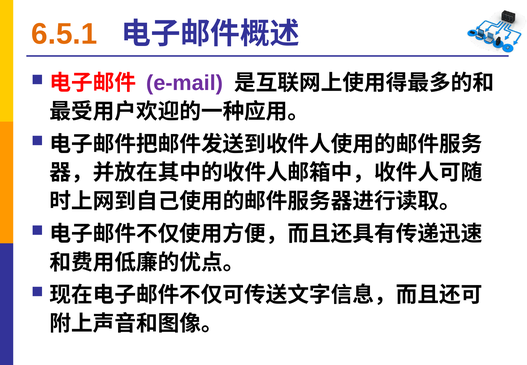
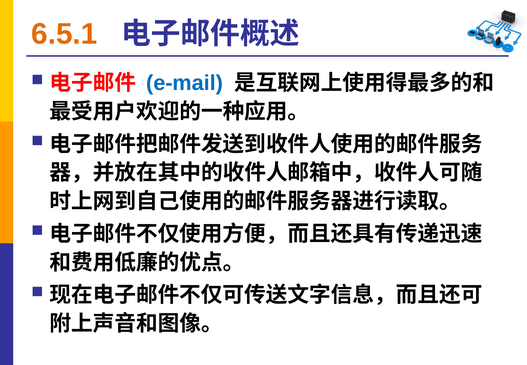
e-mail colour: purple -> blue (185, 83)
